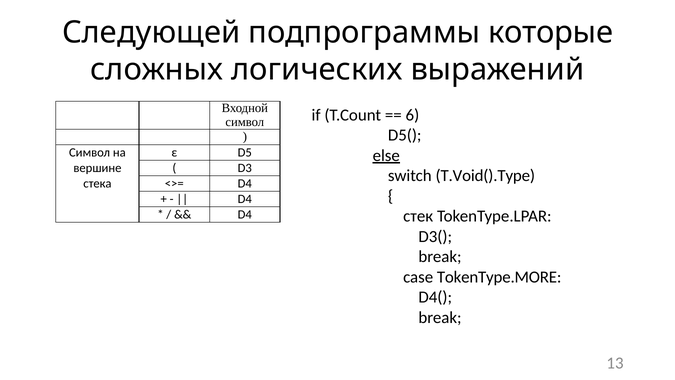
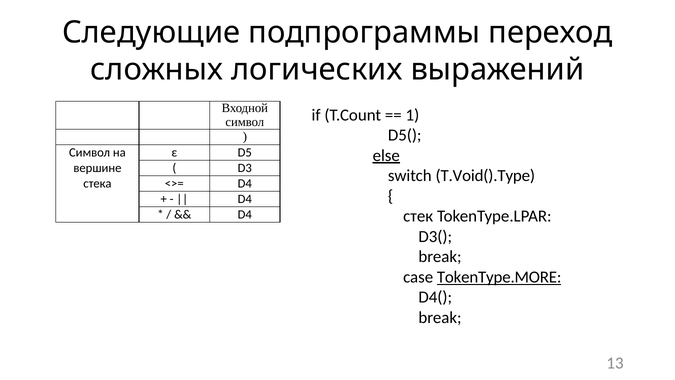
Следующей: Следующей -> Следующие (151, 33)
которые: которые -> переход (550, 33)
6: 6 -> 1 (412, 115)
TokenType.MORE underline: none -> present (499, 277)
